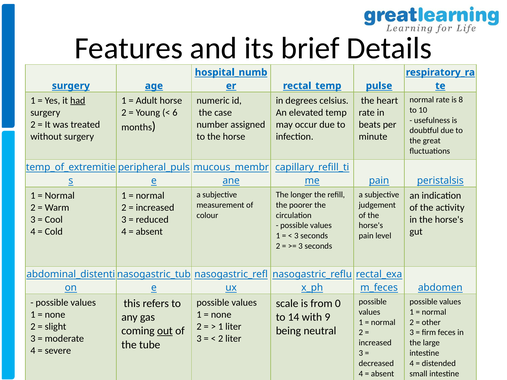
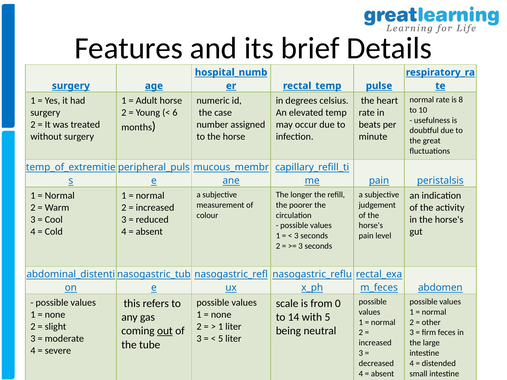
had underline: present -> none (78, 101)
with 9: 9 -> 5 (327, 317)
2: 2 -> 5 (221, 339)
